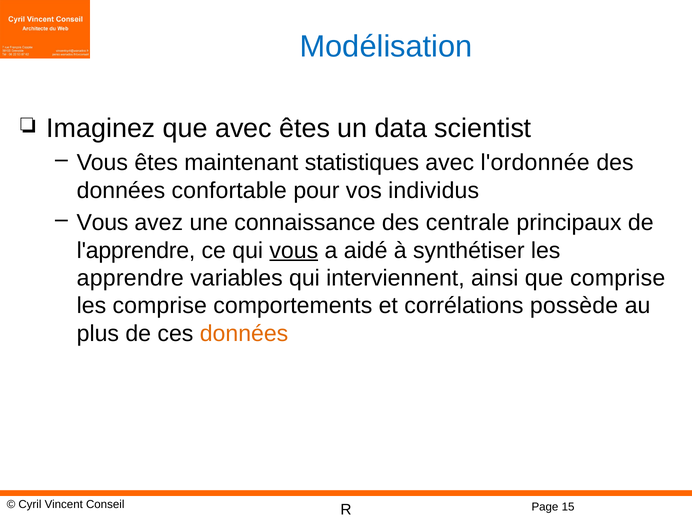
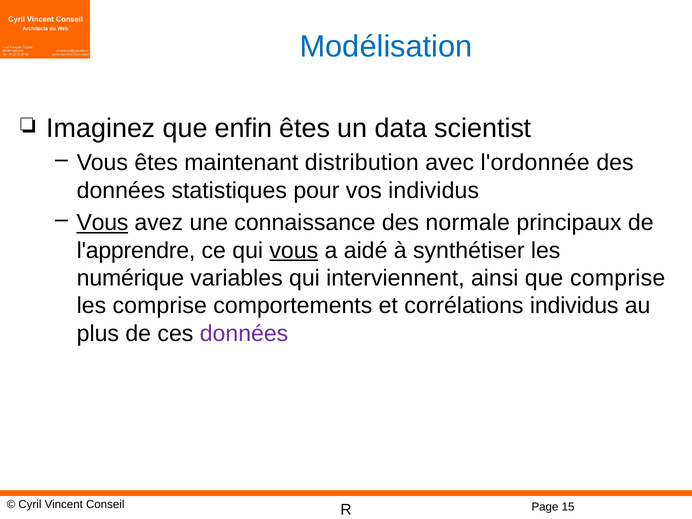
que avec: avec -> enfin (244, 128)
statistiques: statistiques -> distribution (362, 163)
confortable: confortable -> statistiques (229, 190)
Vous underline: none -> present (102, 223)
centrale: centrale -> normale (468, 223)
apprendre: apprendre -> numérique (130, 278)
corrélations possède: possède -> individus (574, 306)
données colour: orange -> purple (244, 333)
